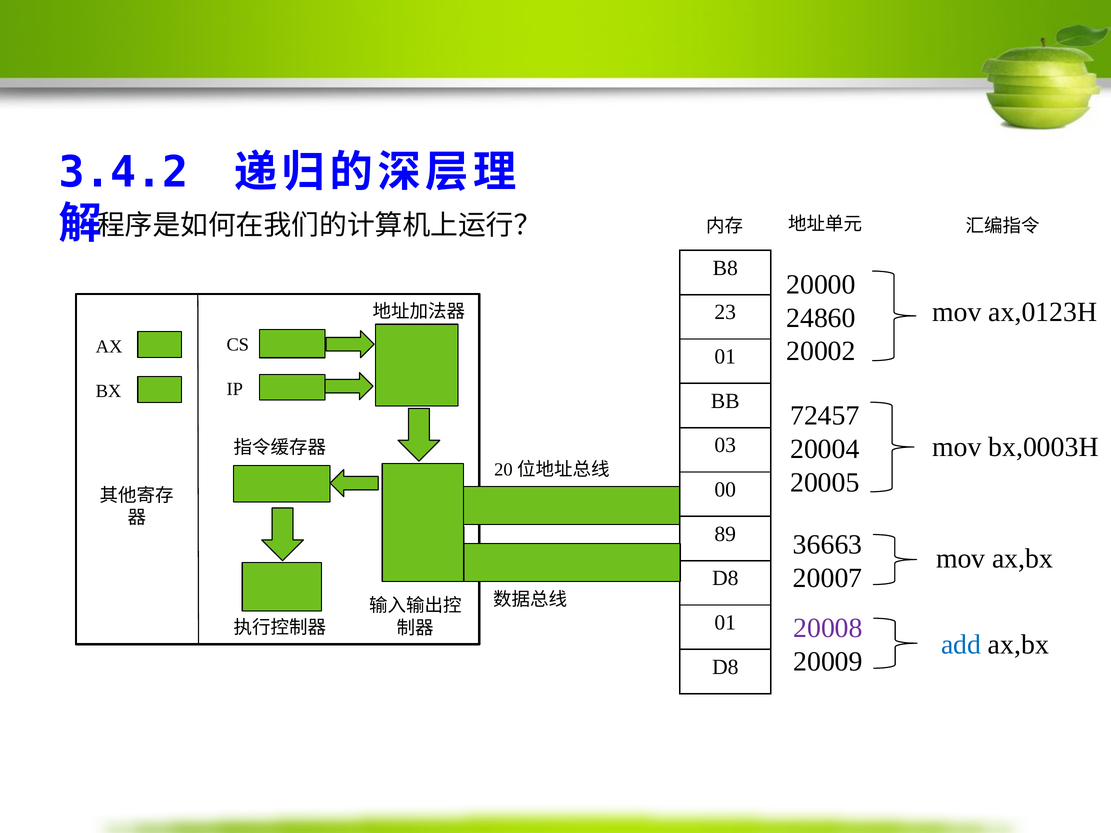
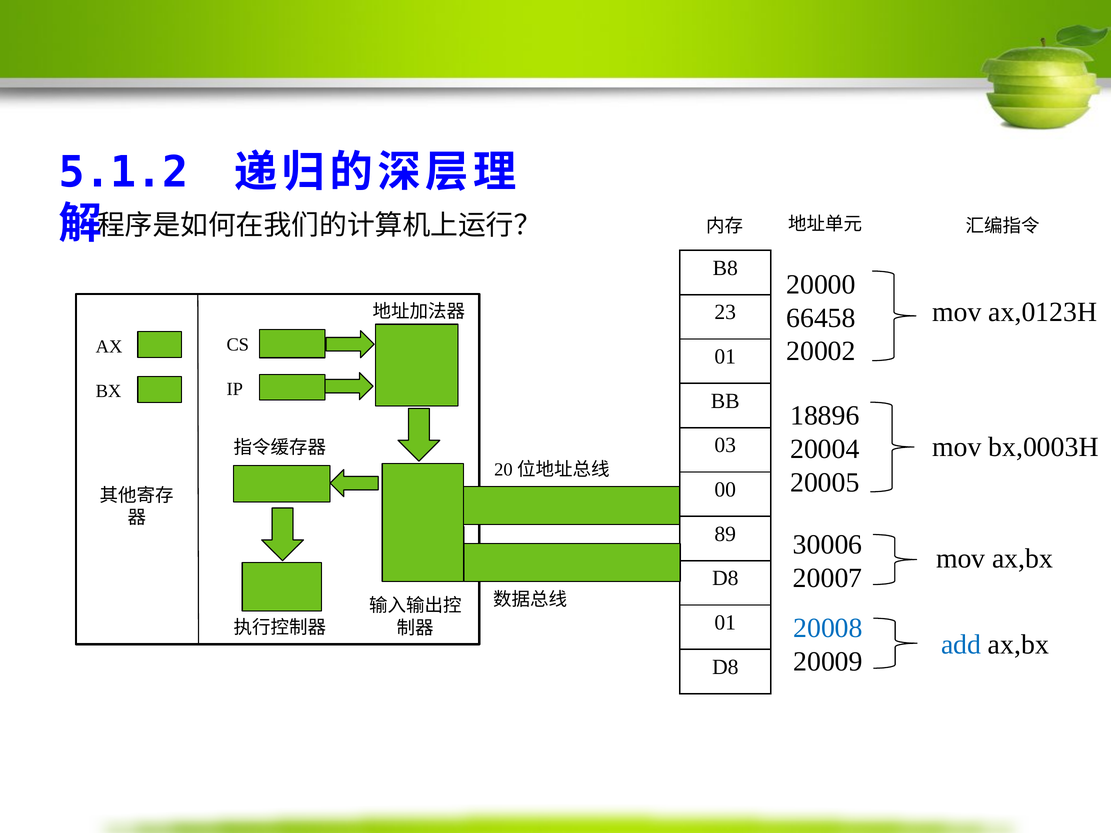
3.4.2: 3.4.2 -> 5.1.2 (124, 172)
24860: 24860 -> 66458 (821, 318)
72457: 72457 -> 18896 (825, 416)
36663: 36663 -> 30006 (828, 545)
20008 colour: purple -> blue (828, 628)
